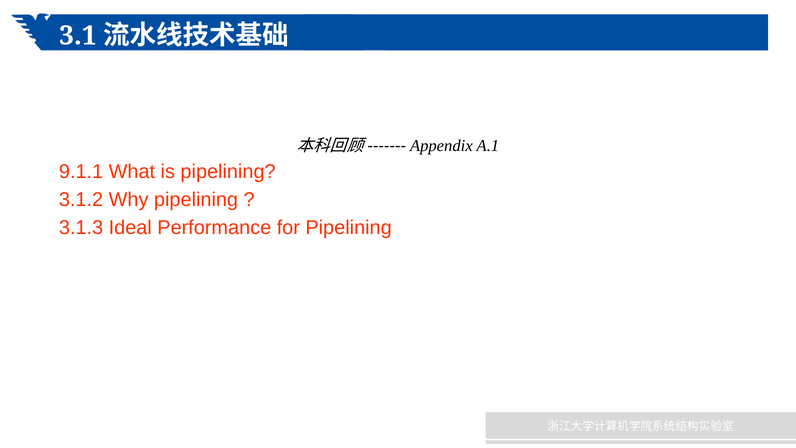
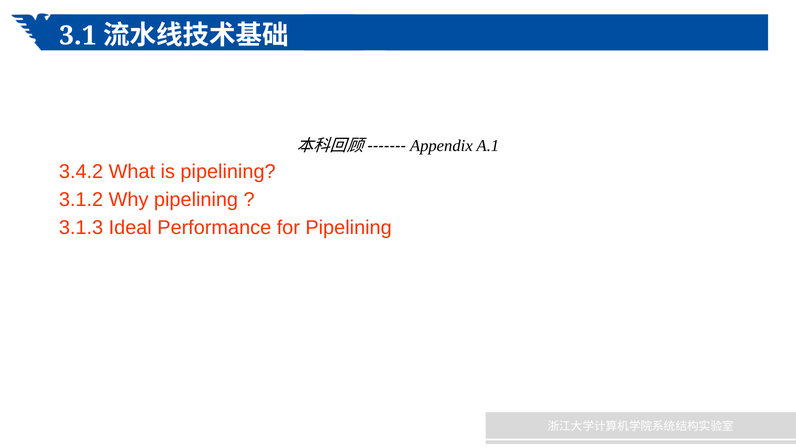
9.1.1: 9.1.1 -> 3.4.2 (81, 172)
